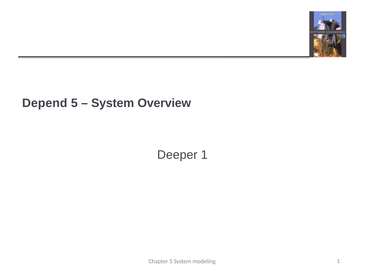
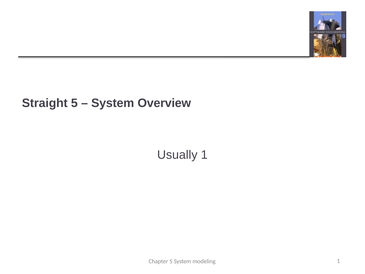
Depend: Depend -> Straight (45, 103)
Deeper: Deeper -> Usually (177, 155)
